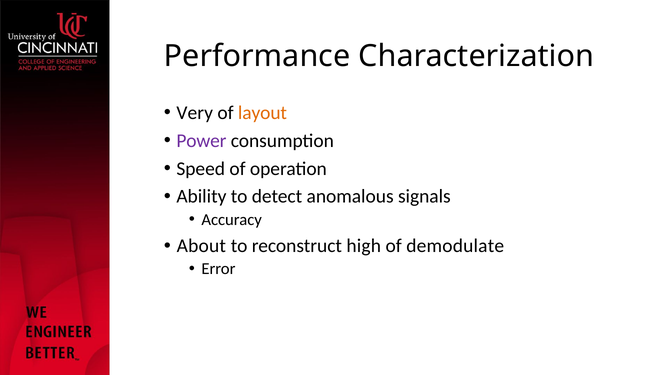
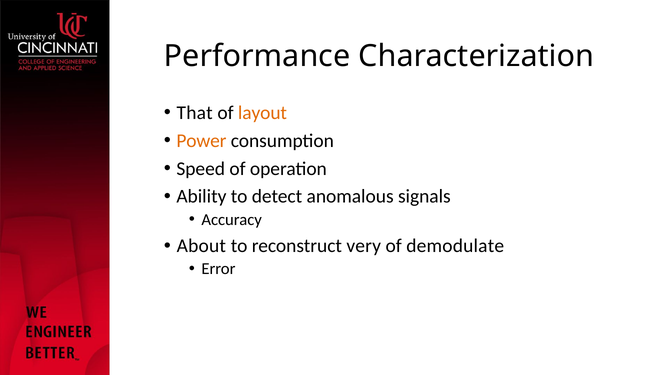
Very: Very -> That (195, 113)
Power colour: purple -> orange (201, 141)
high: high -> very (364, 246)
